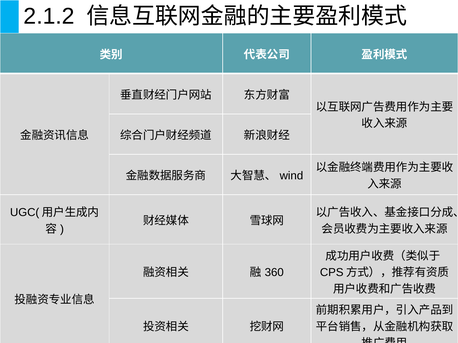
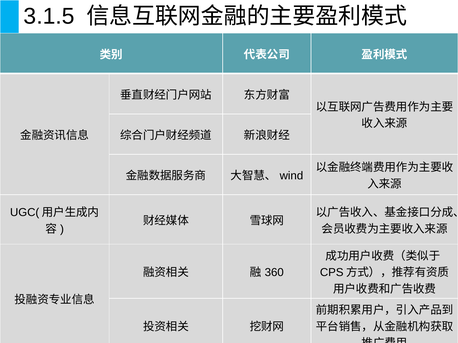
2.1.2: 2.1.2 -> 3.1.5 (49, 16)
